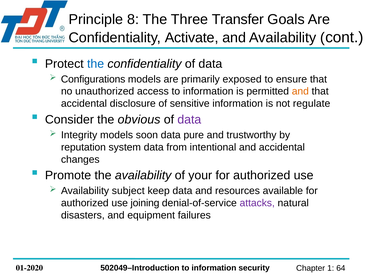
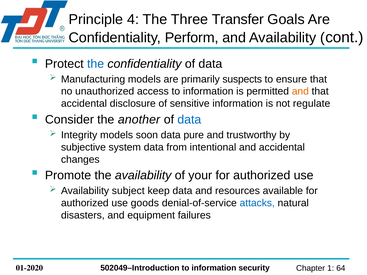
8: 8 -> 4 (133, 19)
Activate: Activate -> Perform (192, 38)
Configurations: Configurations -> Manufacturing (93, 79)
exposed: exposed -> suspects (242, 79)
obvious: obvious -> another (139, 120)
data colour: purple -> blue (189, 120)
reputation: reputation -> subjective (83, 147)
joining: joining -> goods (145, 203)
attacks colour: purple -> blue (257, 203)
